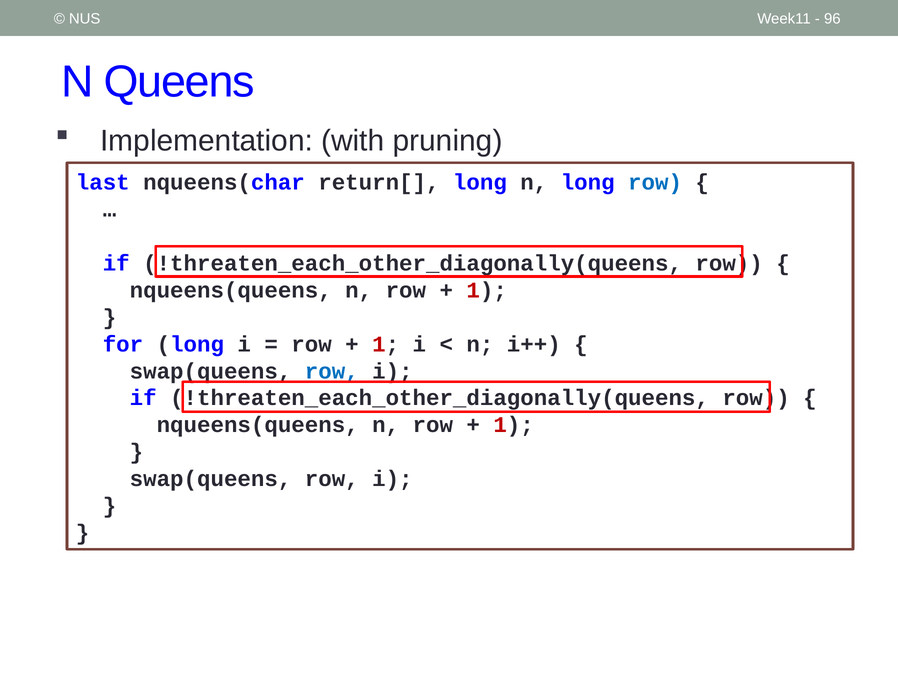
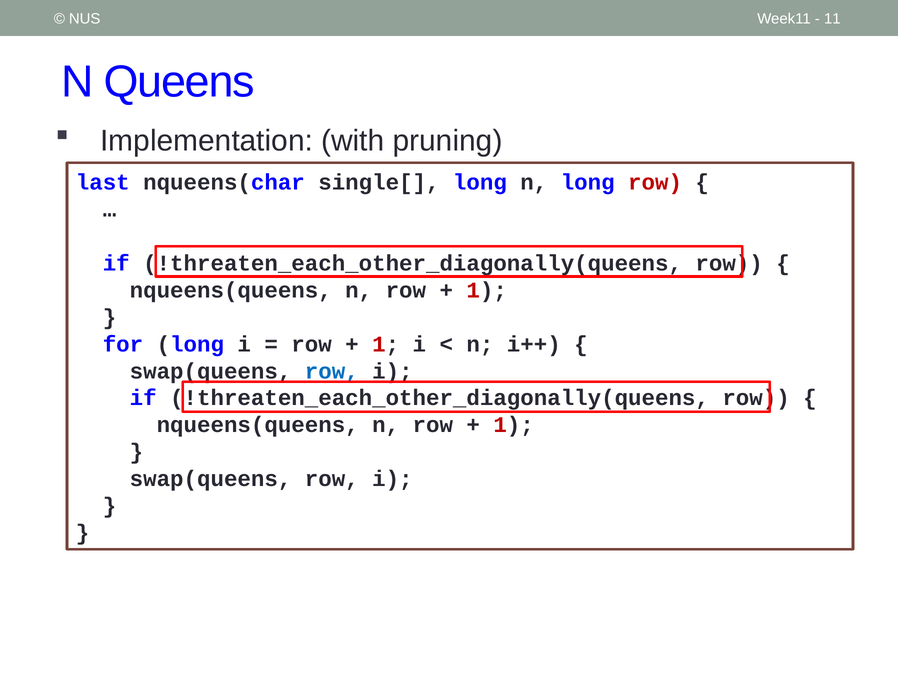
96: 96 -> 11 (832, 19)
return[: return[ -> single[ (379, 182)
row colour: blue -> red (655, 182)
